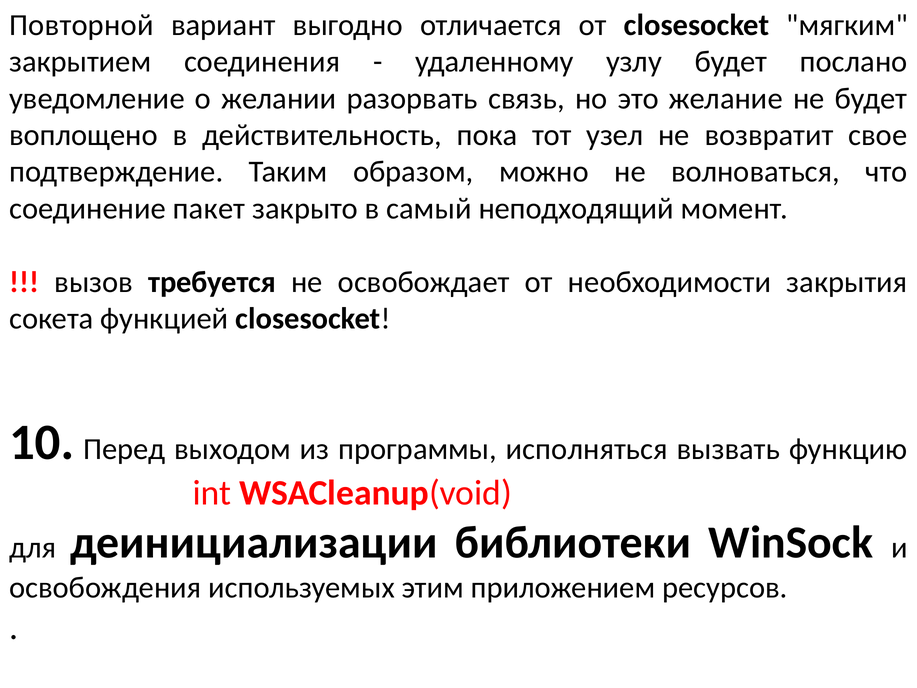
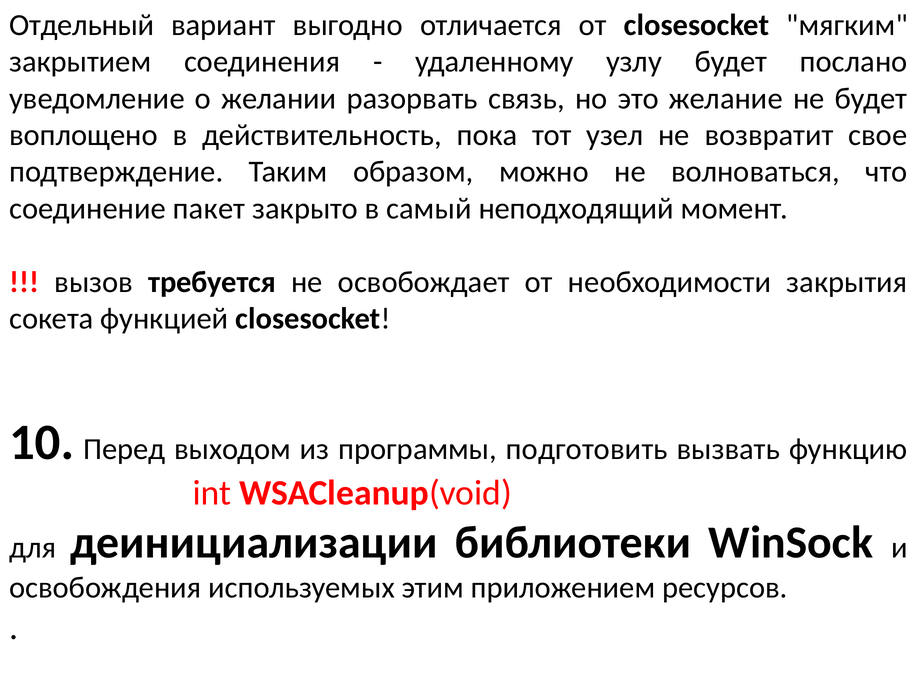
Повторной: Повторной -> Отдельный (82, 25)
исполняться: исполняться -> подготовить (587, 449)
